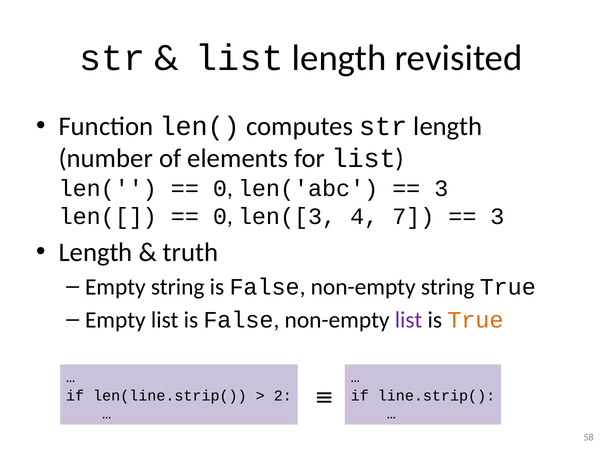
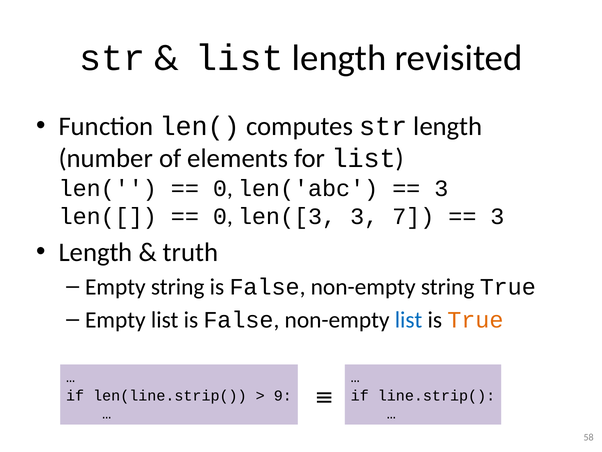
len([3 4: 4 -> 3 (364, 216)
list colour: purple -> blue (409, 319)
2: 2 -> 9 (283, 395)
